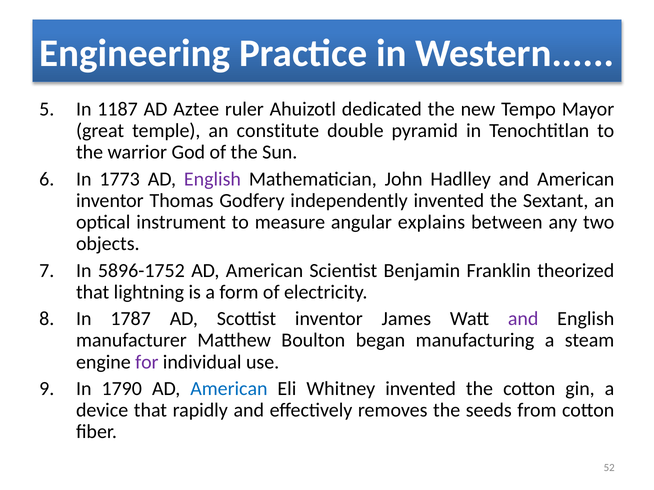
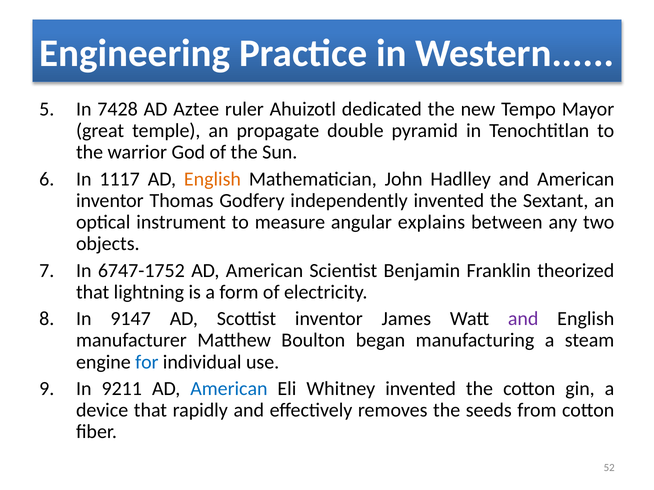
1187: 1187 -> 7428 (118, 109)
constitute: constitute -> propagate (278, 131)
1773: 1773 -> 1117 (120, 179)
English colour: purple -> orange (212, 179)
5896-1752: 5896-1752 -> 6747-1752 (141, 271)
1787: 1787 -> 9147 (131, 319)
for colour: purple -> blue (147, 362)
1790: 1790 -> 9211 (122, 389)
